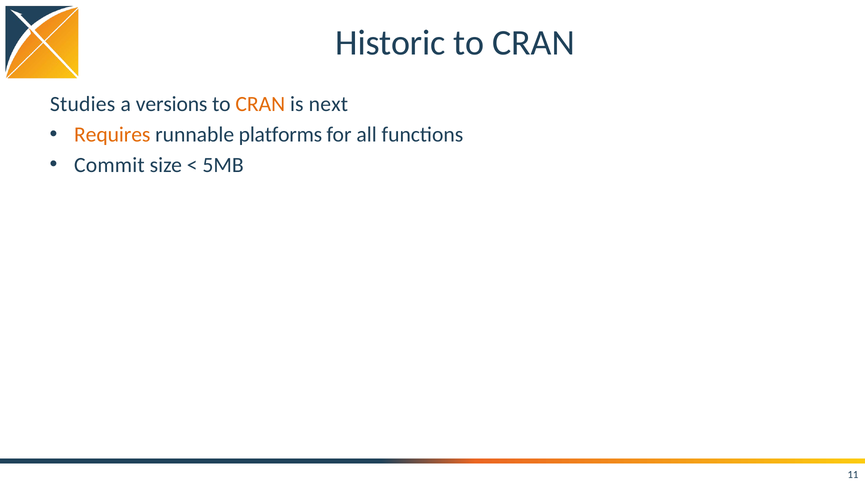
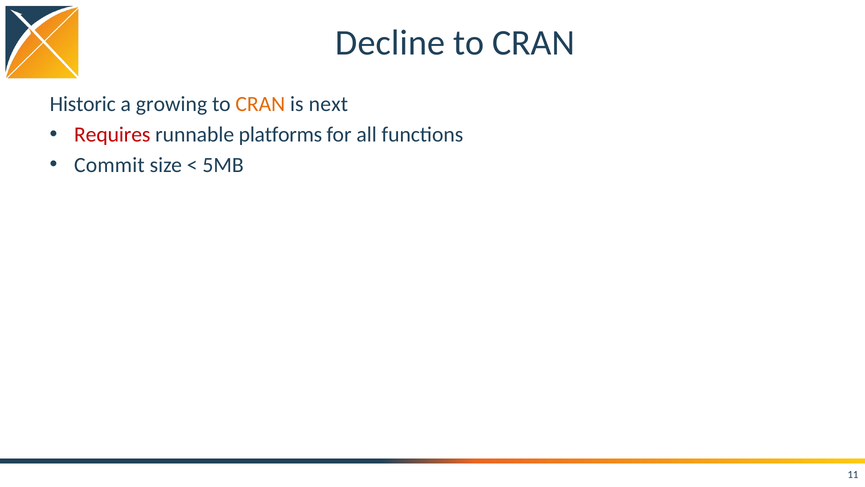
Historic: Historic -> Decline (390, 43)
Studies: Studies -> Historic (83, 104)
versions: versions -> growing (172, 104)
Requires colour: orange -> red (112, 135)
